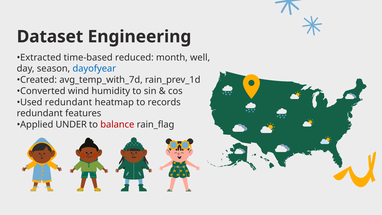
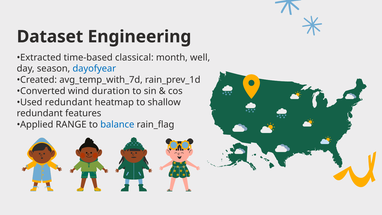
reduced: reduced -> classical (134, 57)
humidity: humidity -> duration (111, 91)
records: records -> shallow (164, 102)
UNDER: UNDER -> RANGE (71, 124)
balance colour: red -> blue (117, 124)
